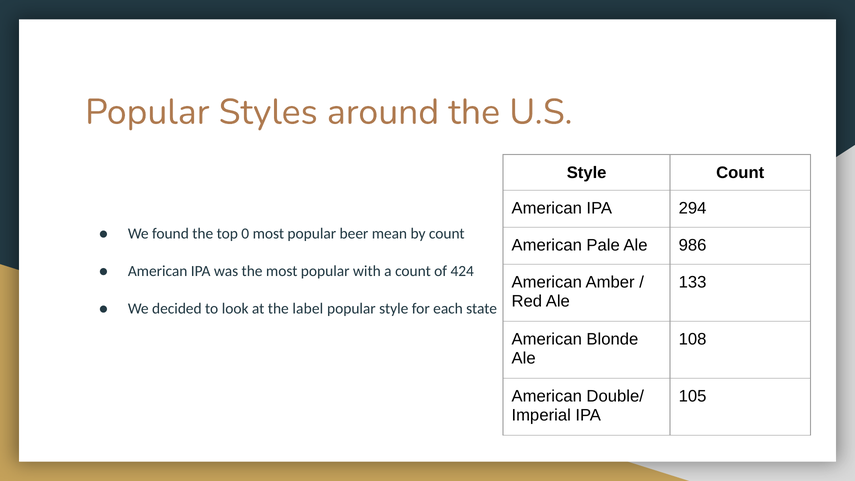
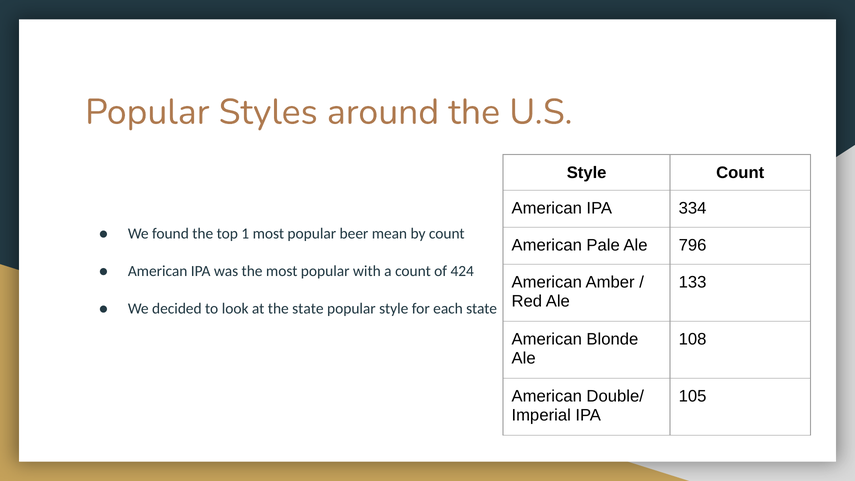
294: 294 -> 334 (693, 208)
0: 0 -> 1 (245, 234)
986: 986 -> 796 (693, 245)
the label: label -> state (308, 309)
